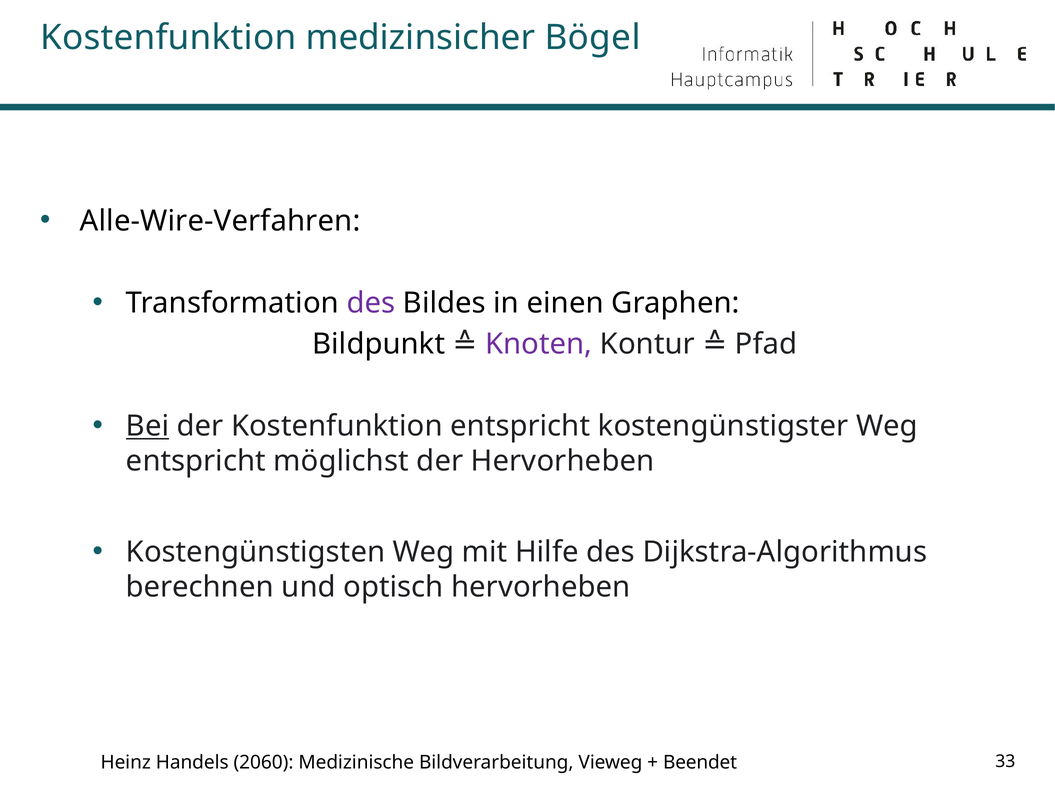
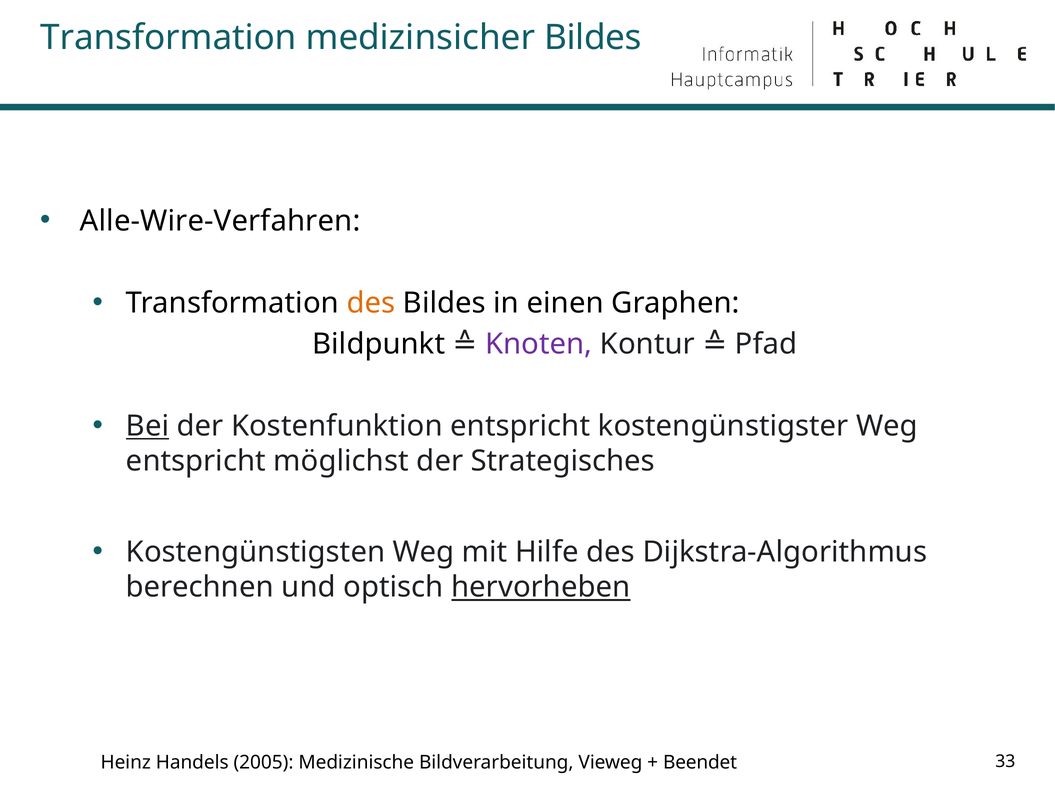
Kostenfunktion: Kostenfunktion -> Transformation (168, 37)
medizinsicher Bögel: Bögel -> Bildes (593, 37)
des colour: purple -> orange (371, 303)
der Hervorheben: Hervorheben -> Strategisches (563, 461)
hervorheben underline: none -> present (541, 587)
2060: 2060 -> 2005 (264, 763)
